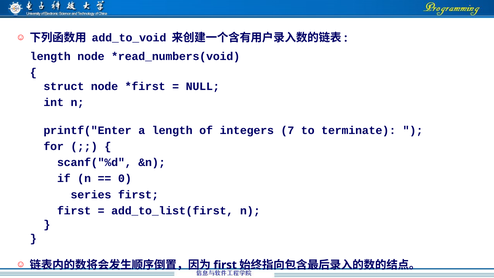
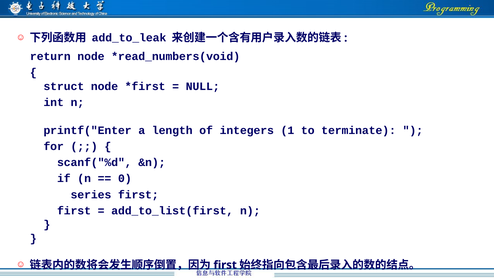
add_to_void: add_to_void -> add_to_leak (129, 38)
length: length -> return (50, 57)
7: 7 -> 1 (287, 130)
